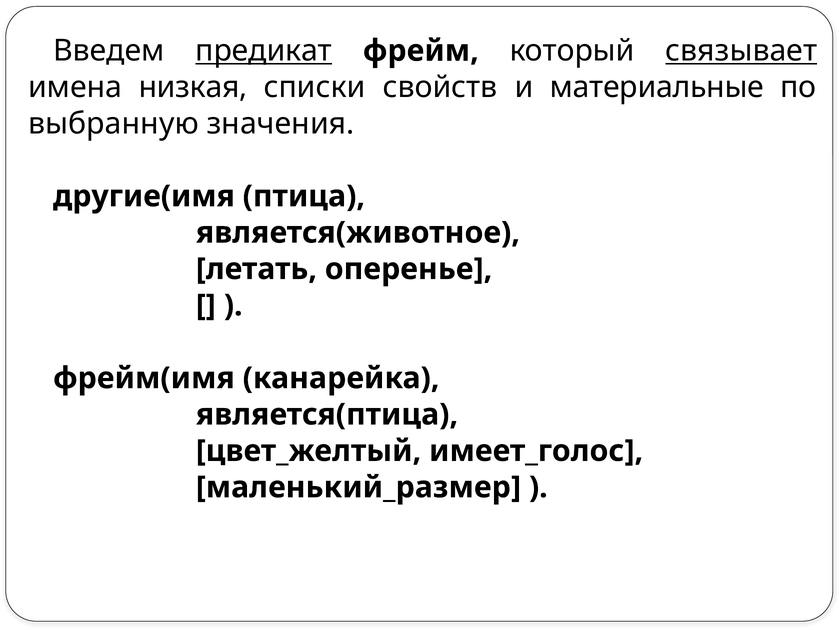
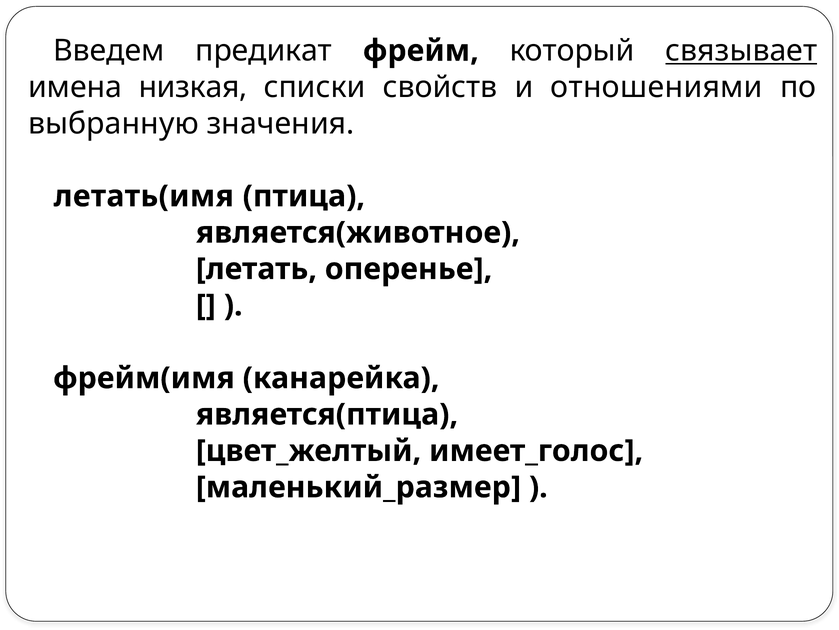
предикат underline: present -> none (264, 51)
материальные: материальные -> отношениями (657, 87)
другие(имя: другие(имя -> летать(имя (144, 196)
